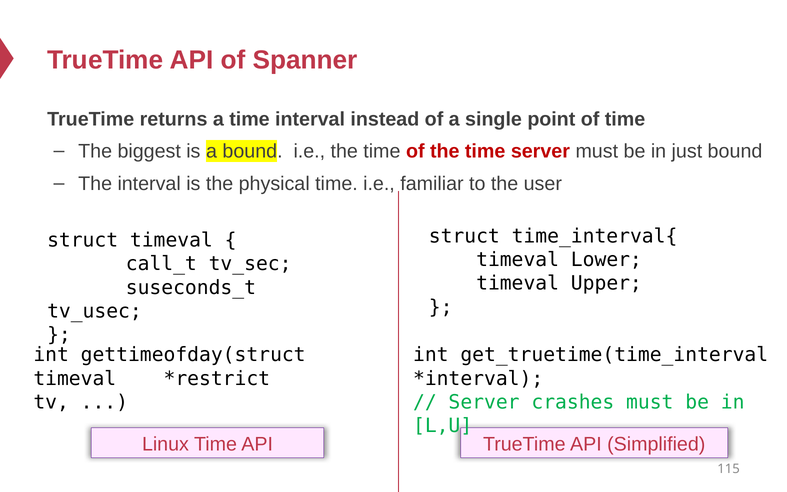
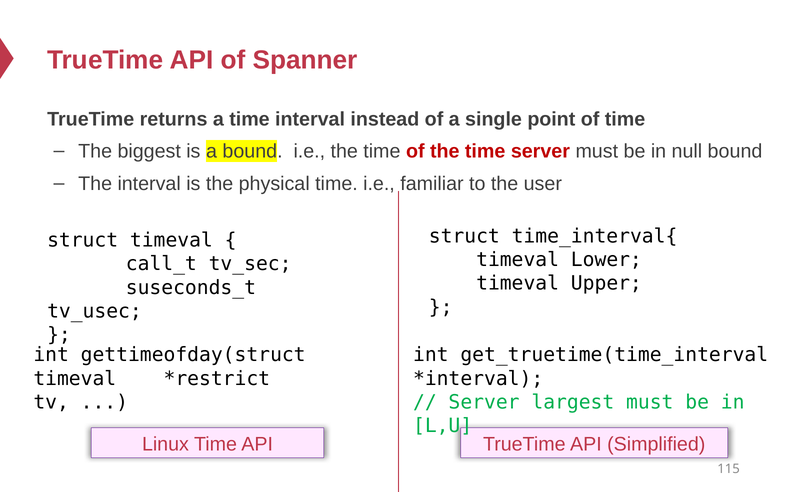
just: just -> null (687, 151)
crashes: crashes -> largest (573, 402)
